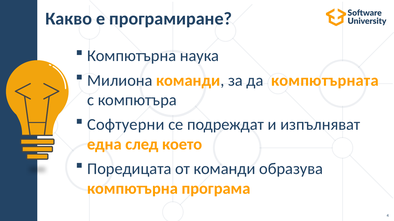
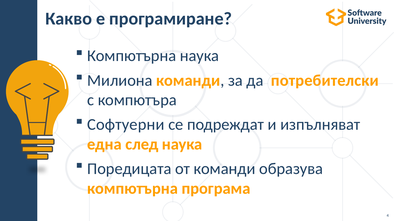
компютърната: компютърната -> потребителски (325, 81)
след което: което -> наука (182, 145)
